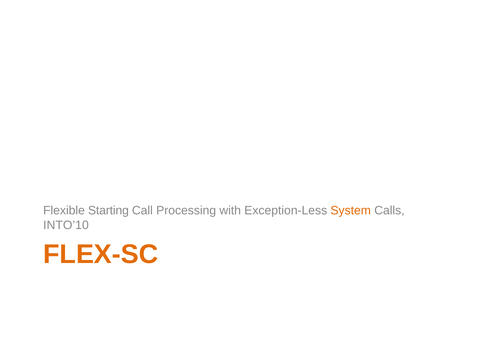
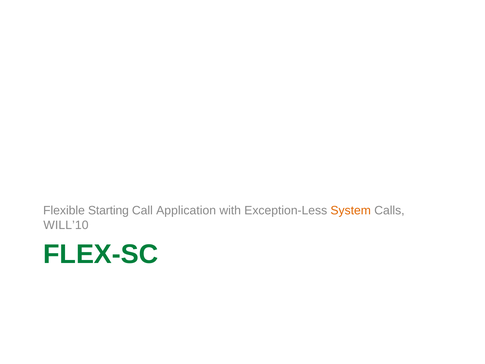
Processing: Processing -> Application (186, 210)
INTO’10: INTO’10 -> WILL’10 (66, 225)
FLEX-SC colour: orange -> green (101, 254)
